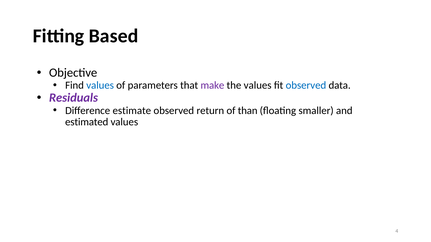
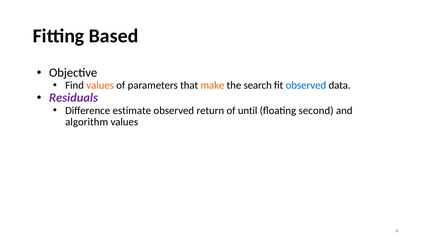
values colour: blue -> orange (100, 85)
make colour: purple -> orange (212, 85)
the values: values -> search (258, 85)
than: than -> until (248, 111)
smaller: smaller -> second (316, 111)
estimated: estimated -> algorithm (87, 122)
